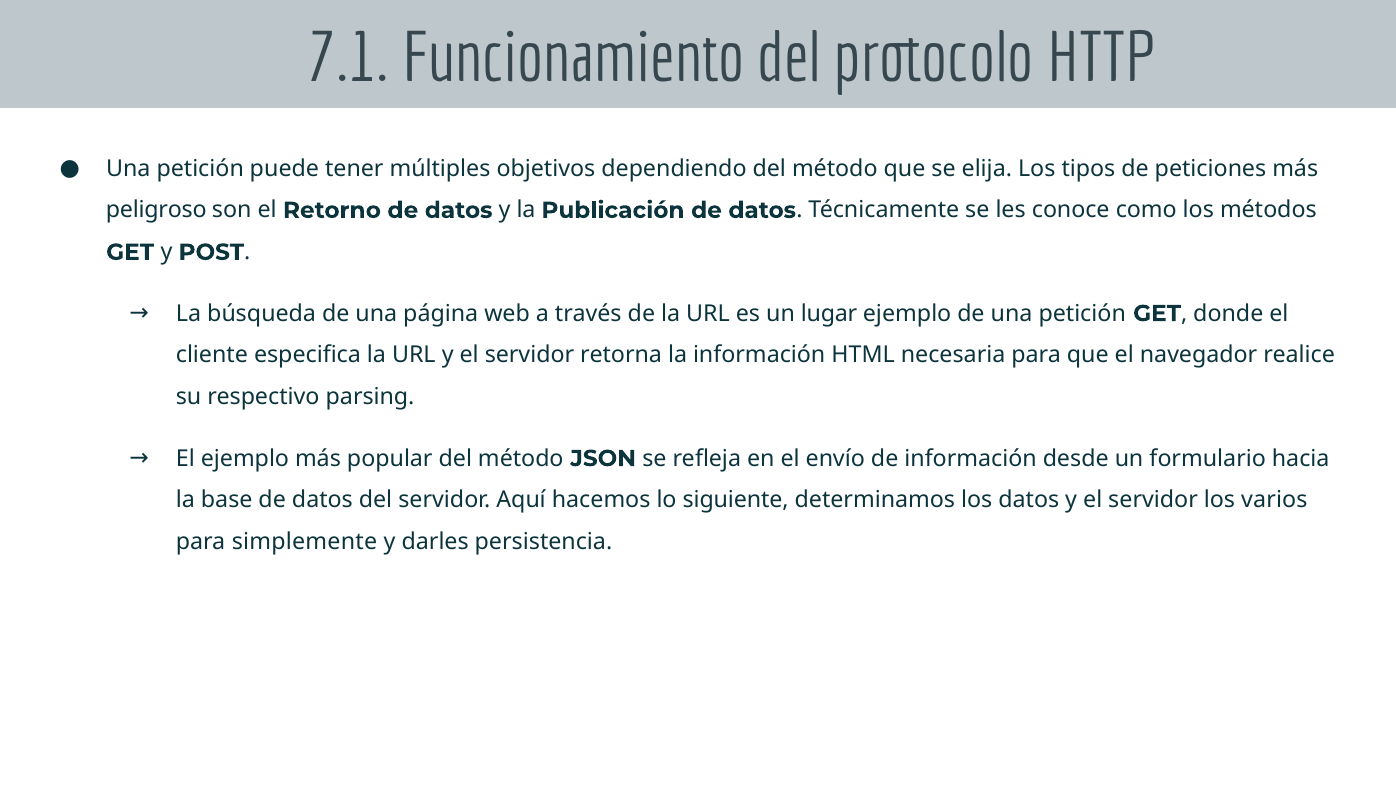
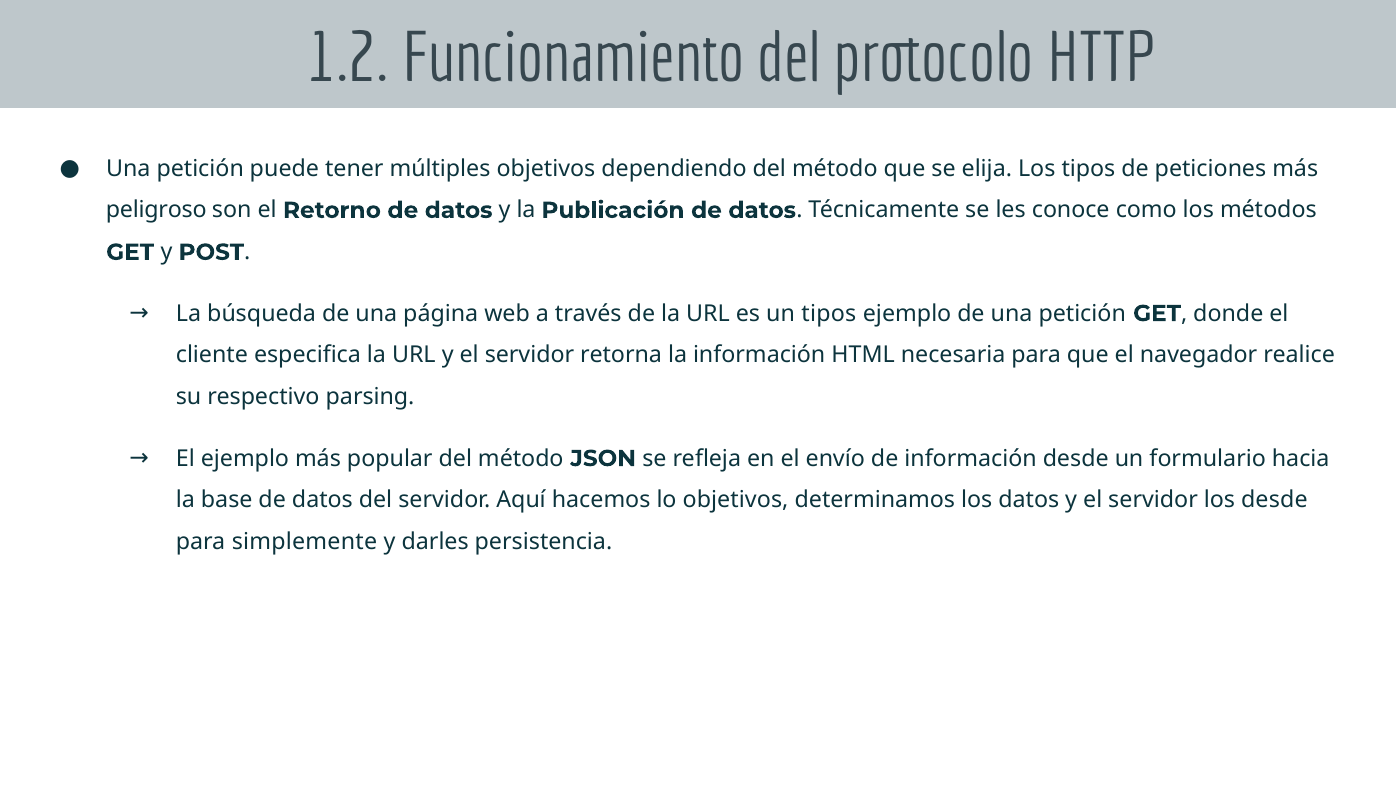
7.1: 7.1 -> 1.2 (348, 59)
un lugar: lugar -> tipos (829, 314)
lo siguiente: siguiente -> objetivos (736, 500)
los varios: varios -> desde (1274, 500)
